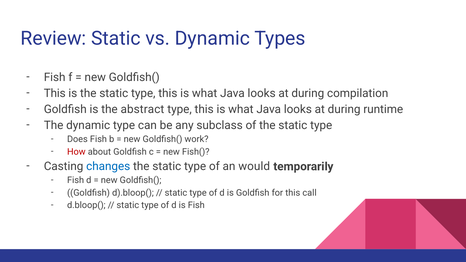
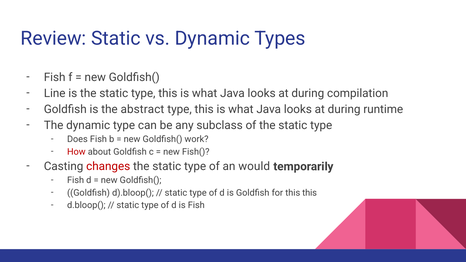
This: This -> Line (55, 93)
changes colour: blue -> red (108, 167)
this call: call -> this (310, 193)
